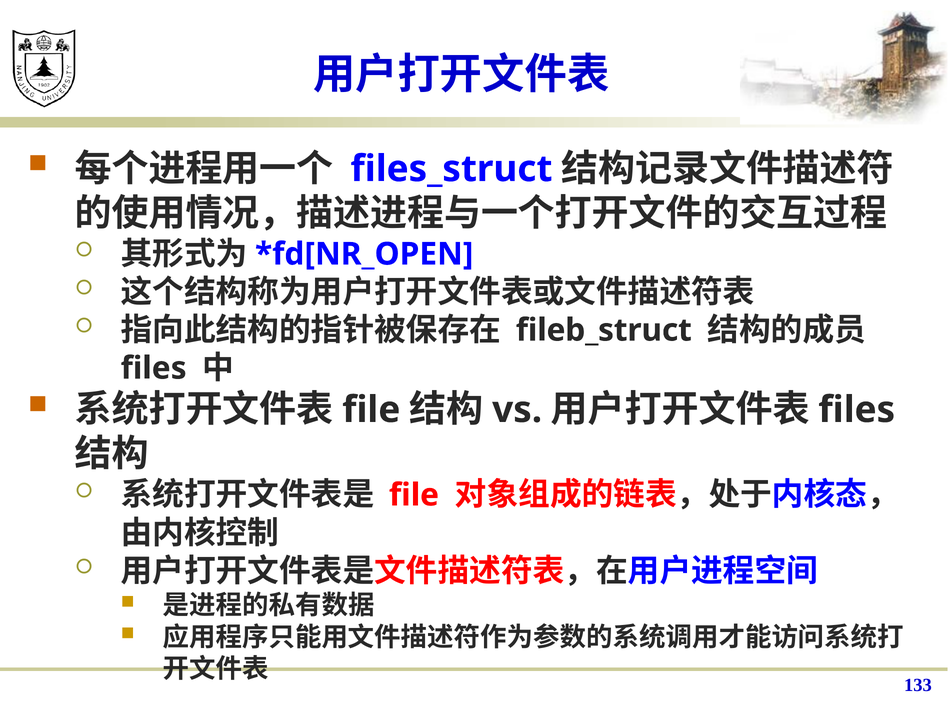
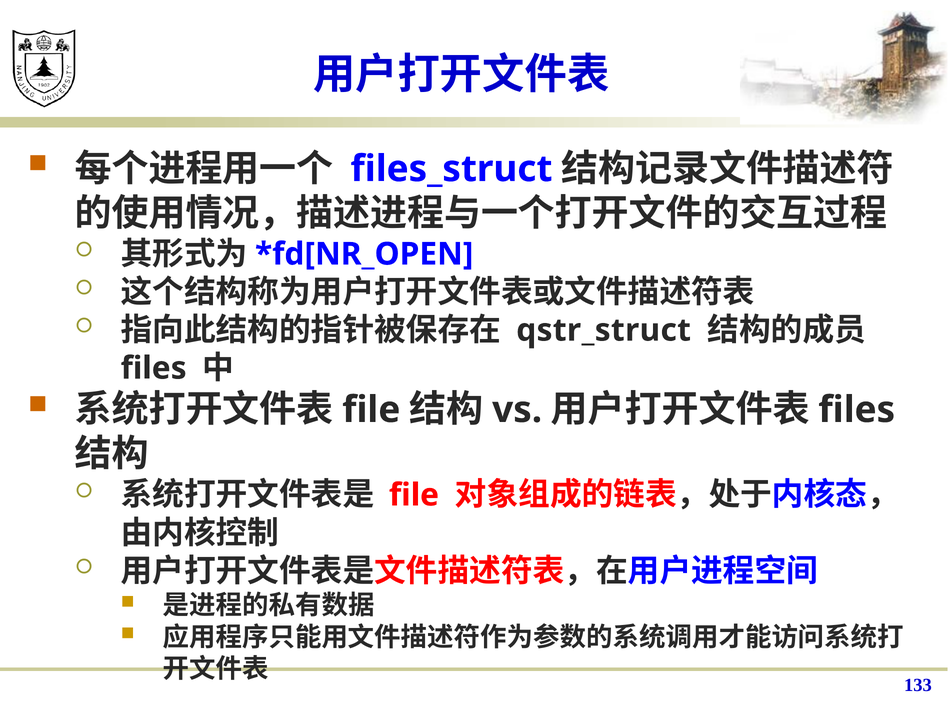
fileb_struct: fileb_struct -> qstr_struct (604, 330)
